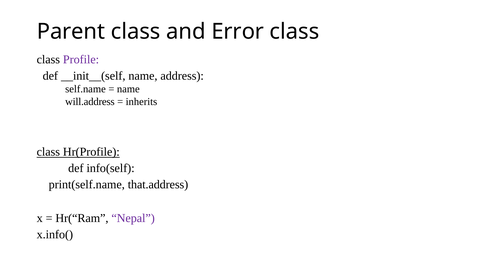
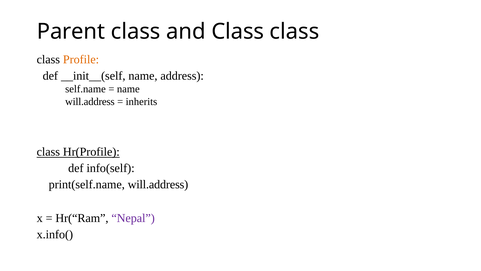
and Error: Error -> Class (238, 32)
Profile colour: purple -> orange (81, 59)
print(self.name that.address: that.address -> will.address (158, 184)
